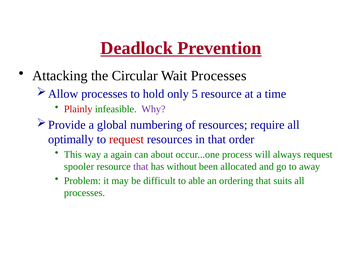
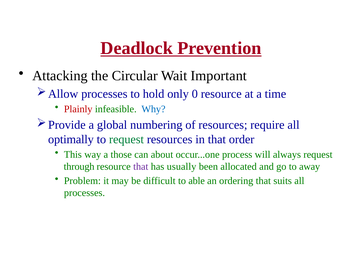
Wait Processes: Processes -> Important (219, 76)
5: 5 -> 0 (195, 94)
Why colour: purple -> blue (153, 109)
request colour: red -> green (126, 139)
again: again -> those (121, 154)
spooler: spooler -> through (79, 166)
without: without -> usually (182, 166)
